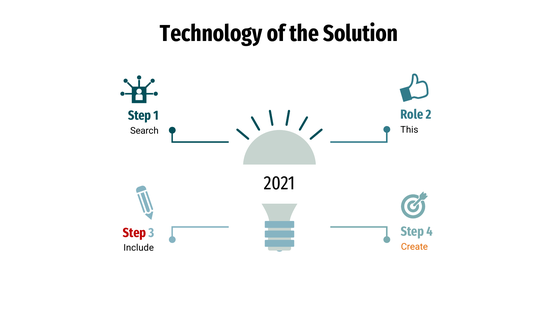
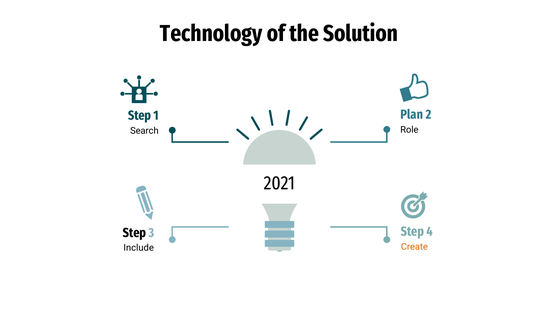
Role: Role -> Plan (412, 115)
This: This -> Role (409, 130)
Step colour: red -> black (135, 233)
